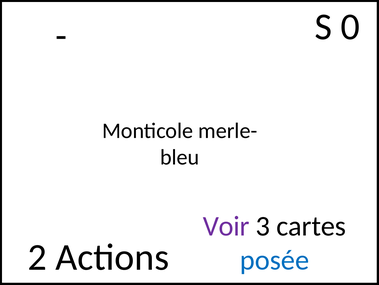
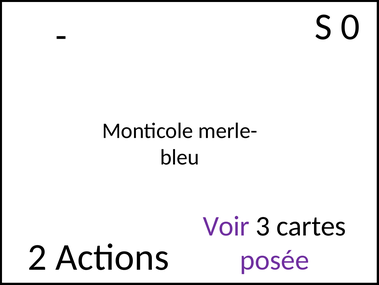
posée colour: blue -> purple (275, 260)
